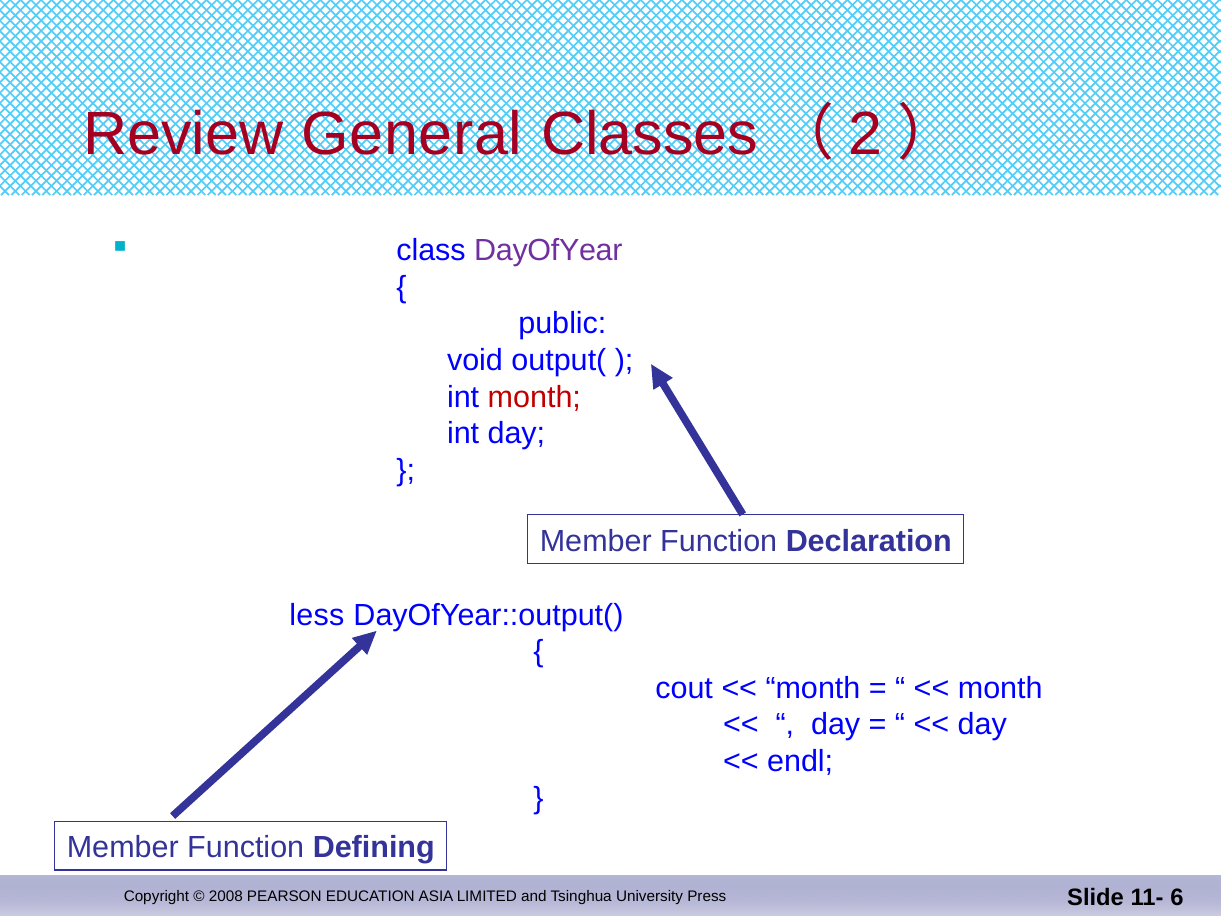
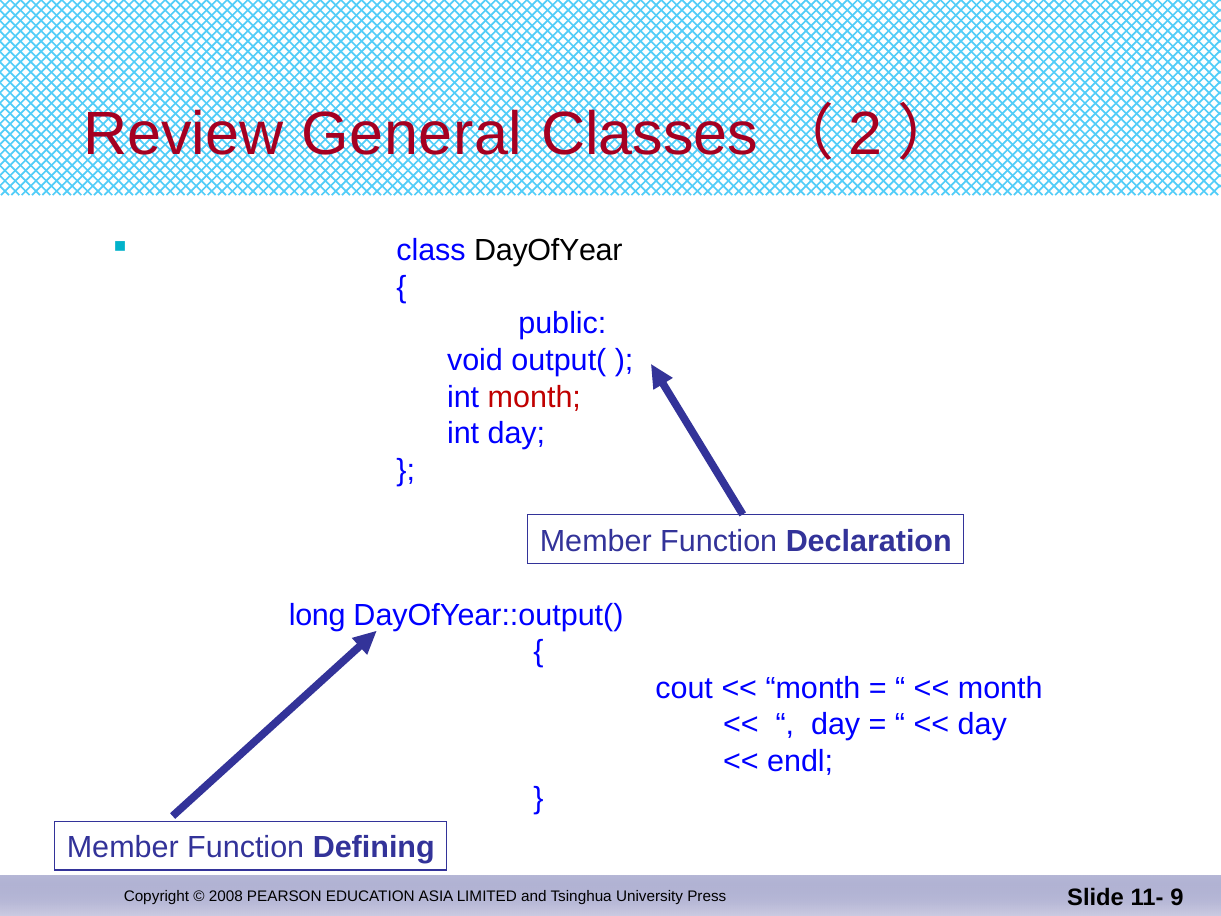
DayOfYear colour: purple -> black (548, 250)
less: less -> long (317, 615)
6: 6 -> 9 (1177, 897)
